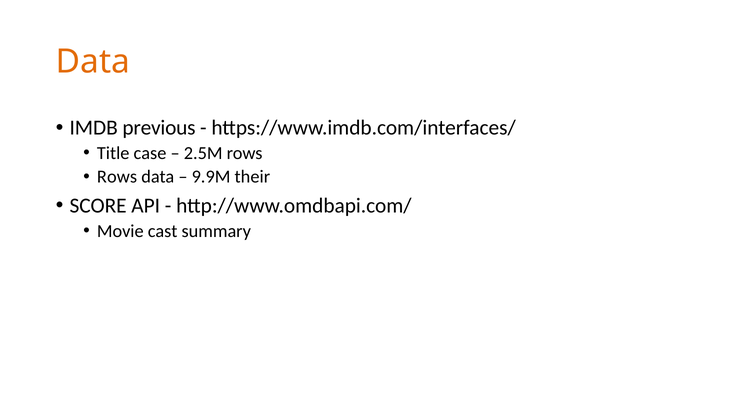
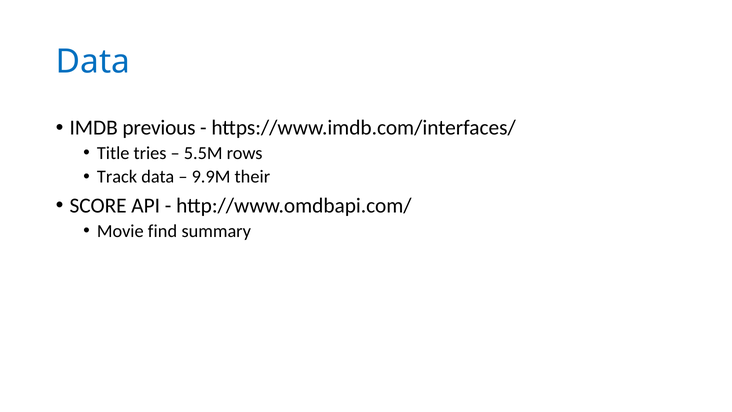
Data colour: orange -> blue (93, 61)
case: case -> tries (150, 153)
2.5M: 2.5M -> 5.5M (203, 153)
Rows: Rows -> Track (117, 177)
cast: cast -> find (163, 231)
